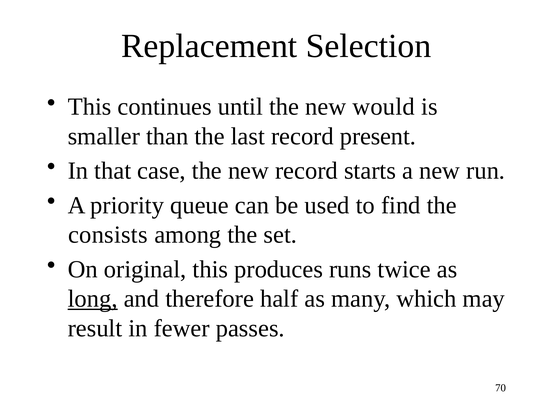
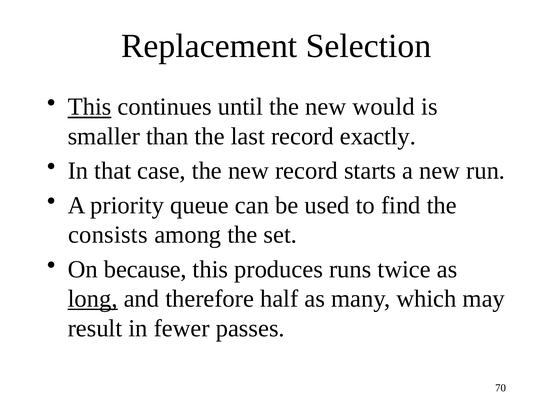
This underline: none -> present (90, 107)
present: present -> exactly (378, 136)
original: original -> because (145, 269)
